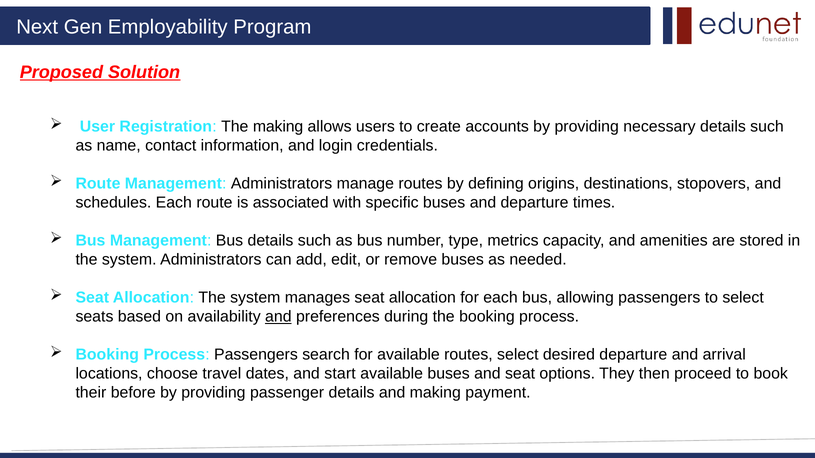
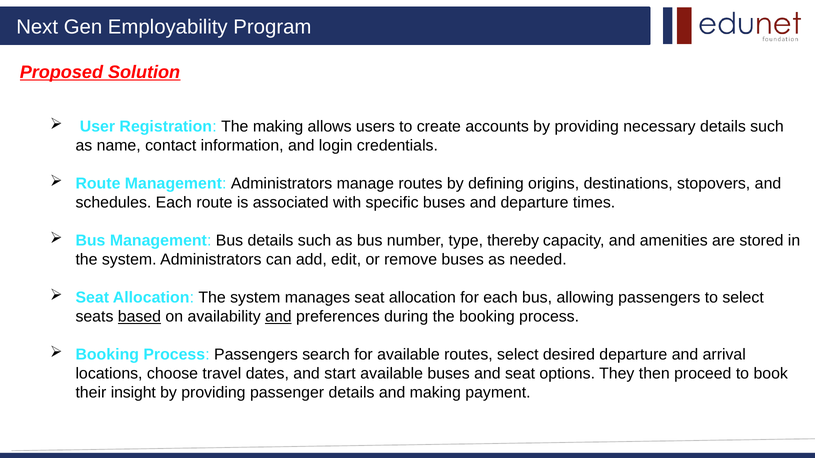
metrics: metrics -> thereby (513, 241)
based underline: none -> present (139, 317)
before: before -> insight (133, 393)
